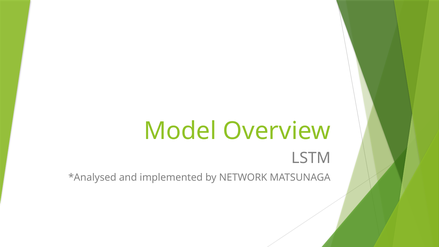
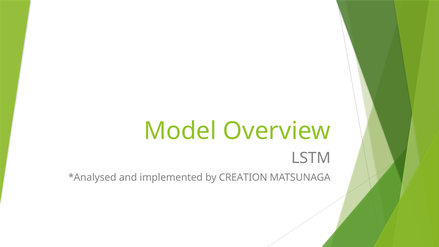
NETWORK: NETWORK -> CREATION (243, 177)
